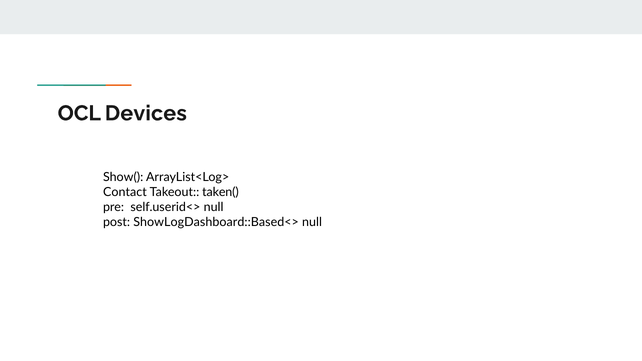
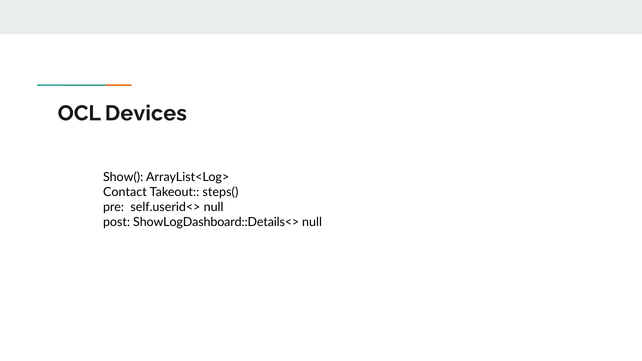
taken(: taken( -> steps( (220, 192)
ShowLogDashboard::Based<>: ShowLogDashboard::Based<> -> ShowLogDashboard::Details<> (216, 222)
